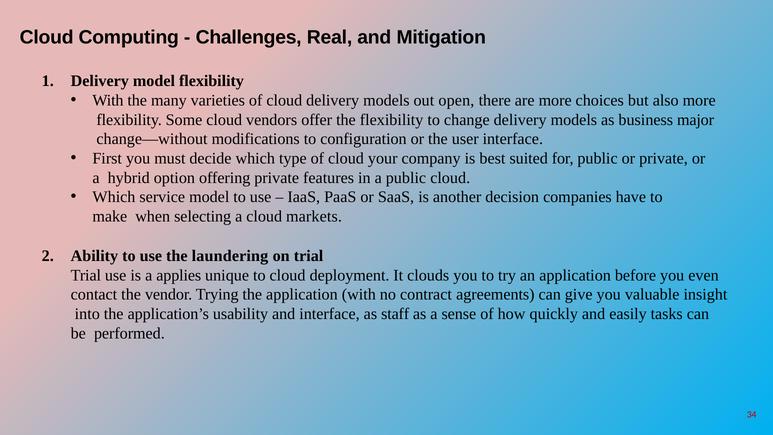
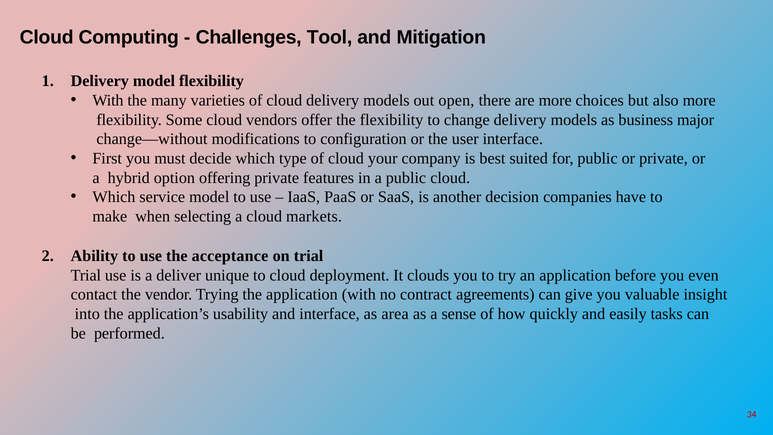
Real: Real -> Tool (330, 37)
laundering: laundering -> acceptance (230, 256)
applies: applies -> deliver (179, 275)
staff: staff -> area (395, 314)
